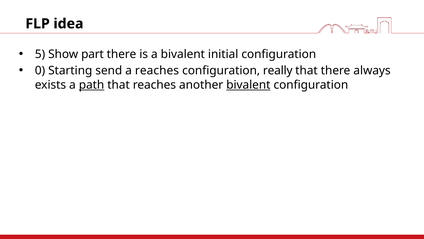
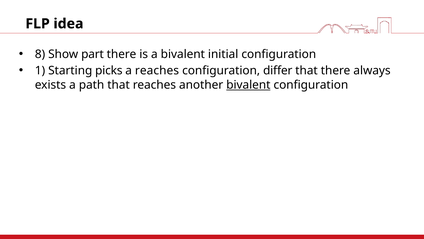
5: 5 -> 8 (40, 54)
0: 0 -> 1 (40, 71)
send: send -> picks (109, 71)
really: really -> differ (278, 71)
path underline: present -> none (92, 85)
